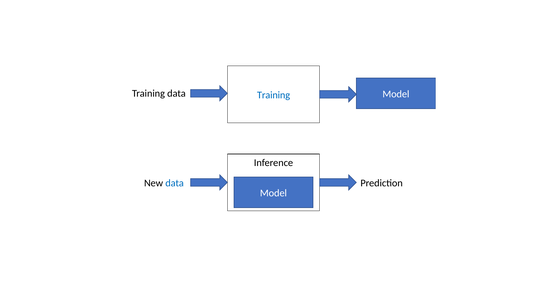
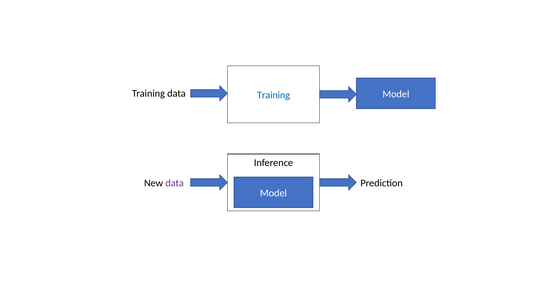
data colour: blue -> purple (175, 183)
